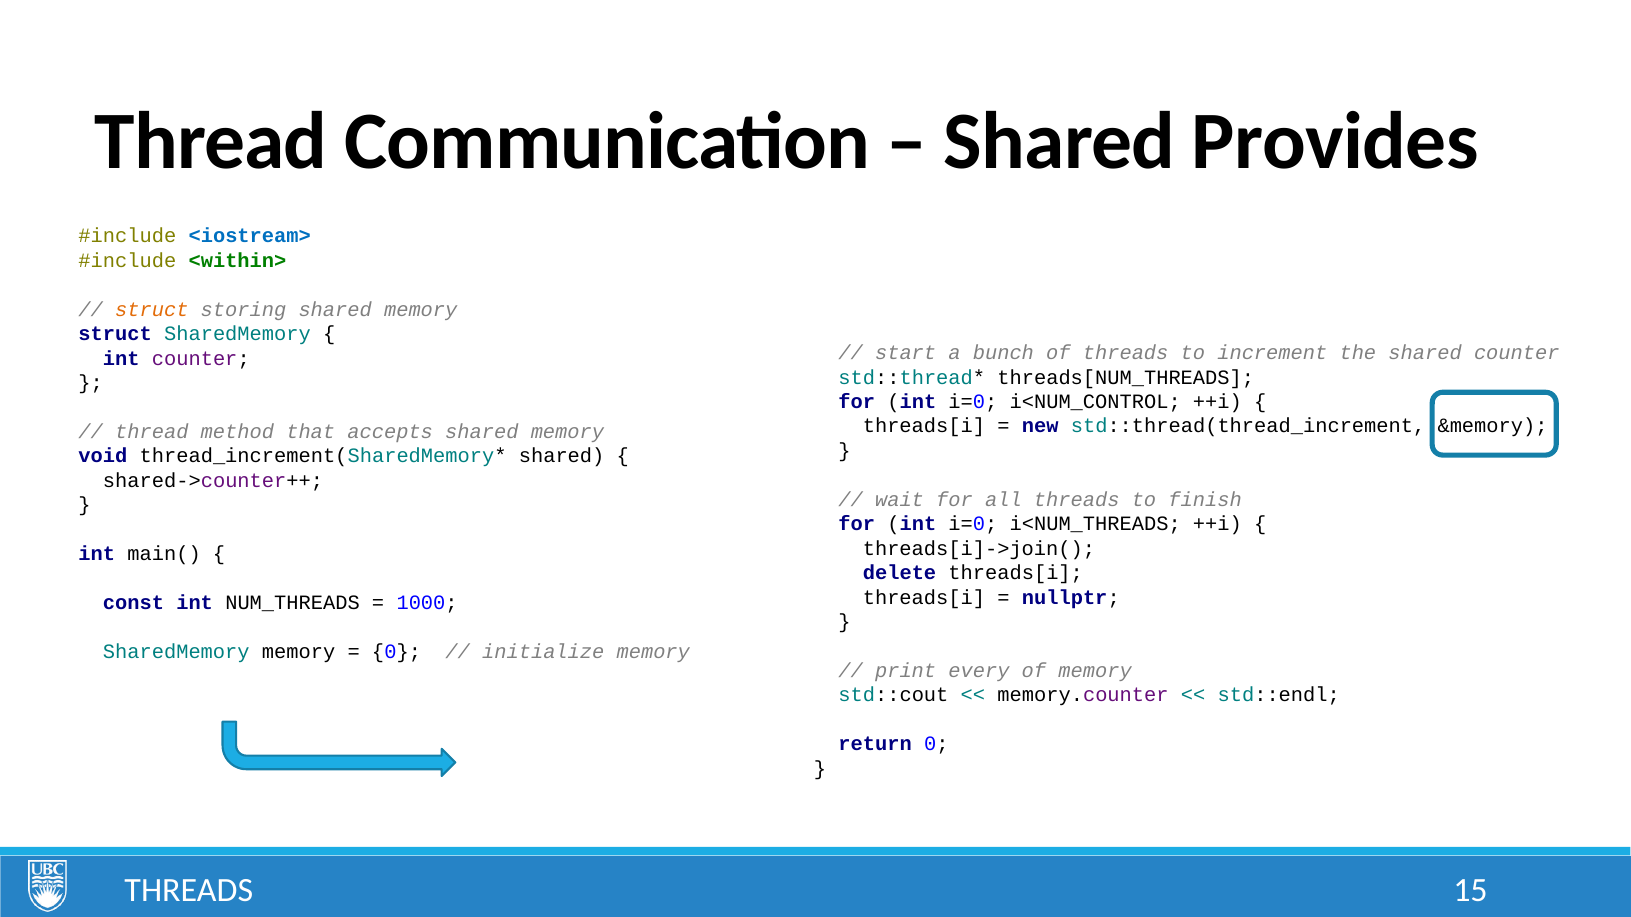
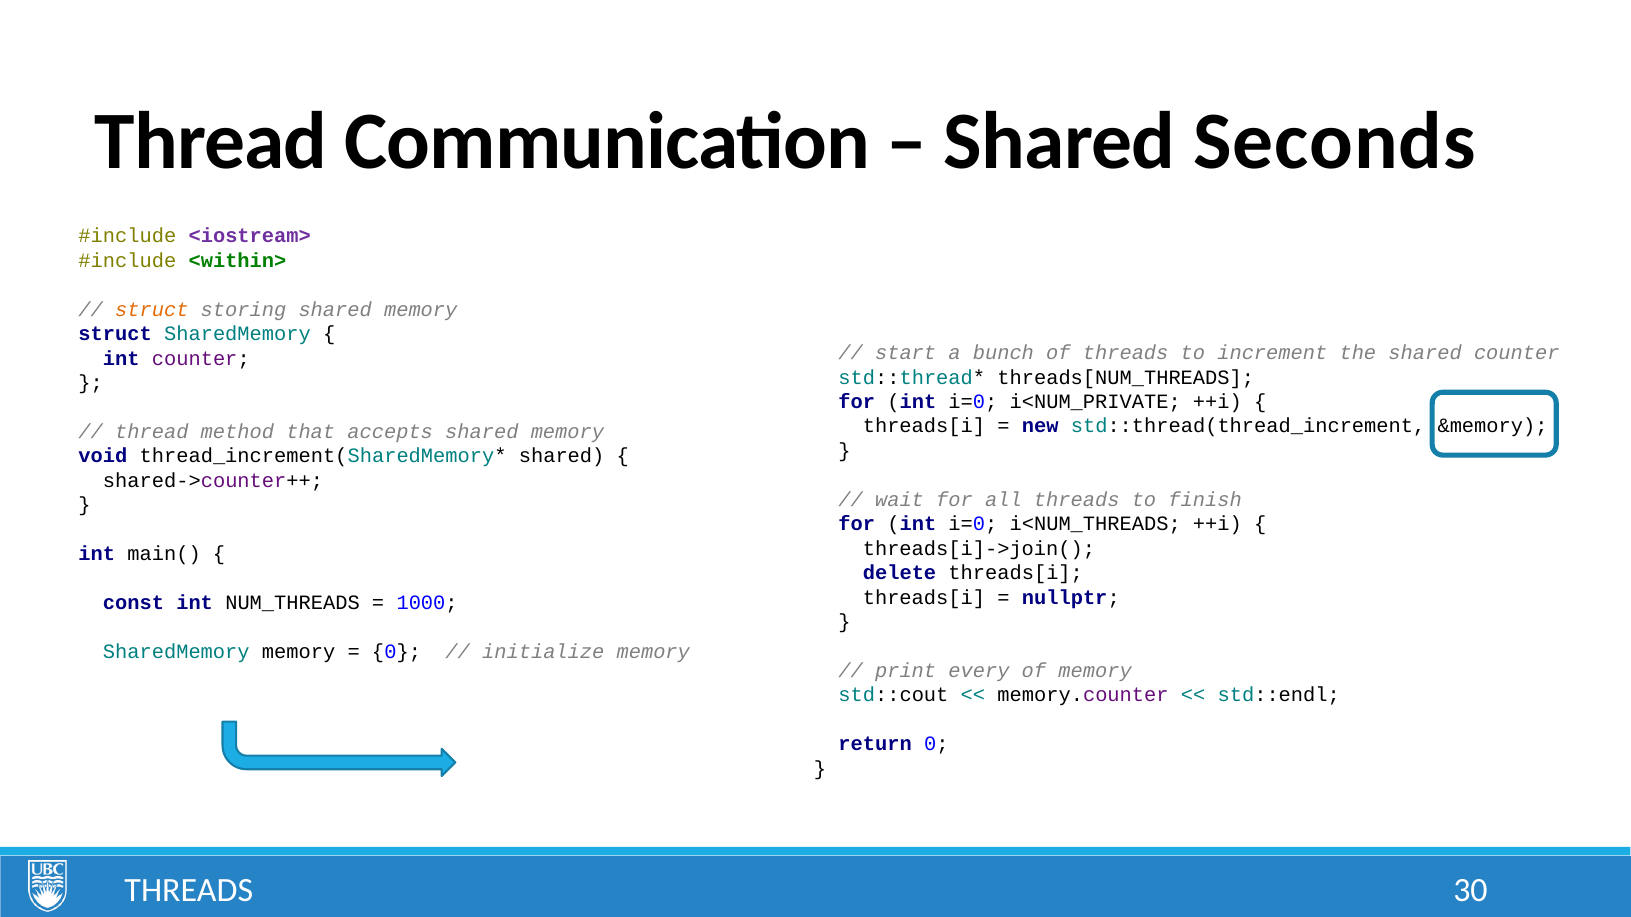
Provides: Provides -> Seconds (1335, 141)
<iostream> colour: blue -> purple (250, 236)
i<NUM_CONTROL: i<NUM_CONTROL -> i<NUM_PRIVATE (1095, 402)
15: 15 -> 30 (1470, 891)
